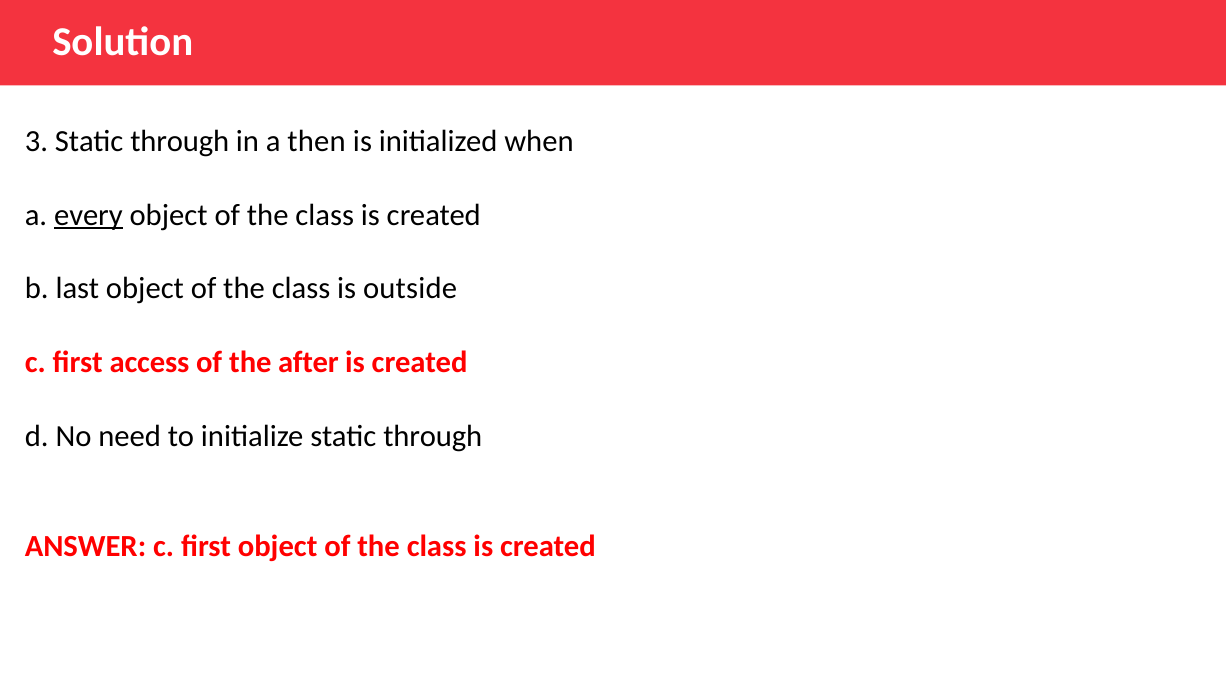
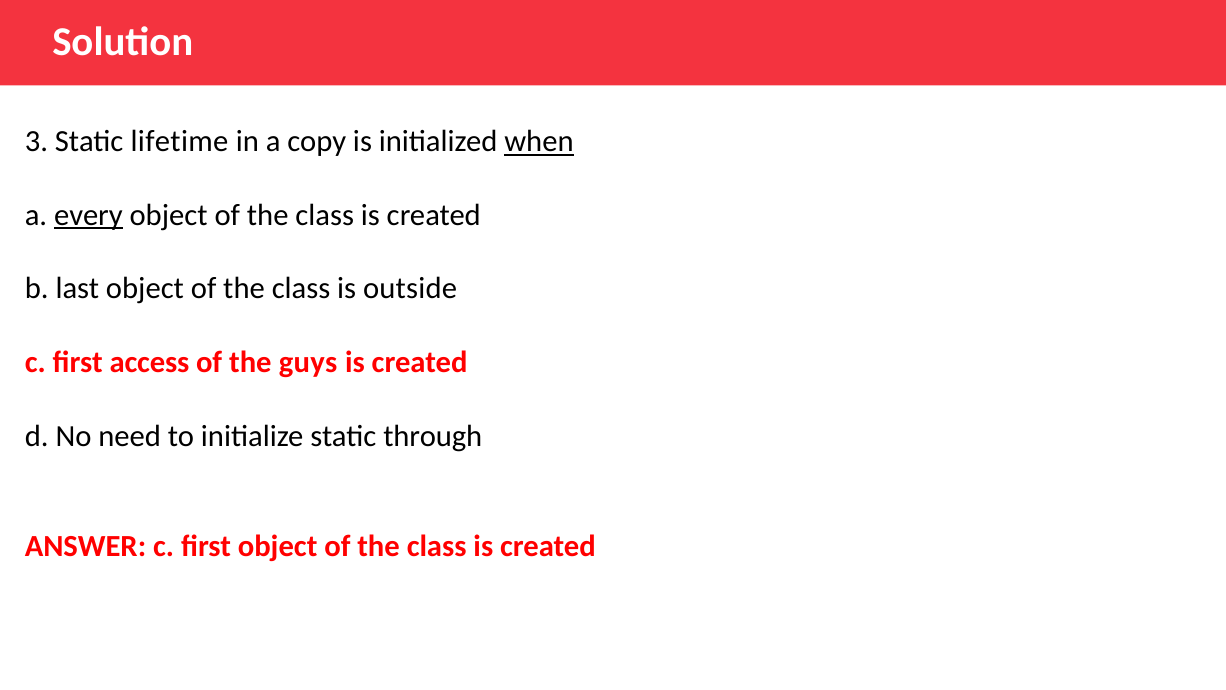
3 Static through: through -> lifetime (179, 142)
then: then -> copy (317, 142)
when underline: none -> present (539, 142)
after: after -> guys (308, 362)
